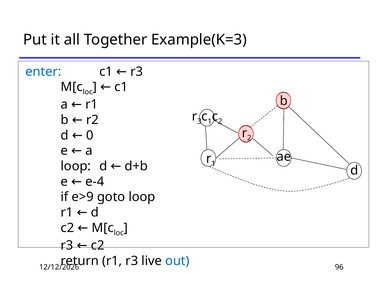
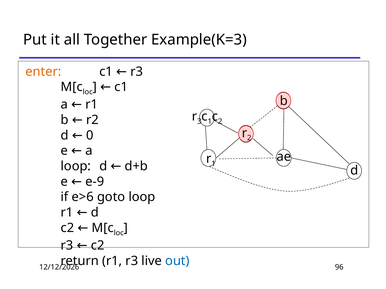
enter colour: blue -> orange (43, 72)
e-4: e-4 -> e-9 (95, 182)
e>9: e>9 -> e>6 (83, 197)
